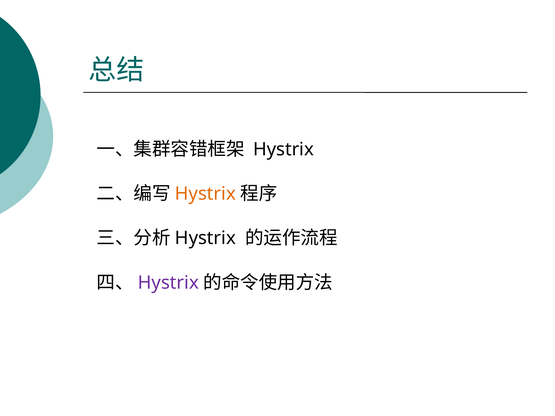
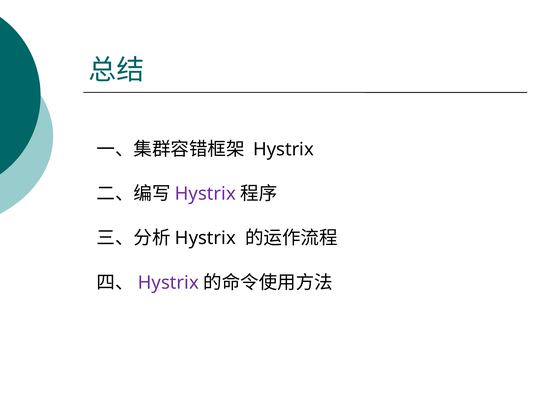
Hystrix colour: orange -> purple (205, 194)
